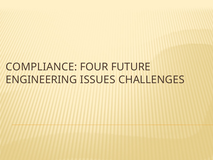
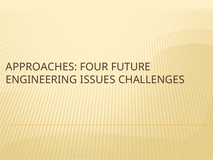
COMPLIANCE: COMPLIANCE -> APPROACHES (41, 67)
